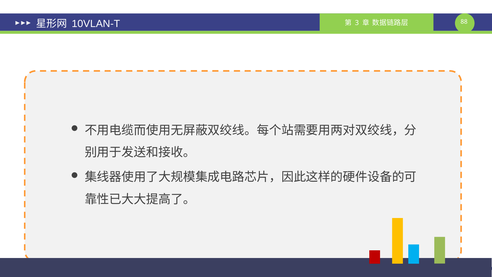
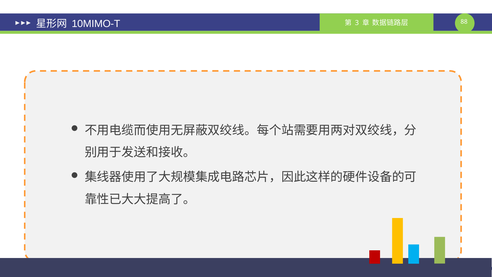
10VLAN-T: 10VLAN-T -> 10MIMO-T (96, 24)
